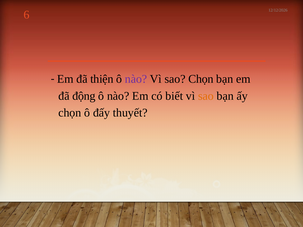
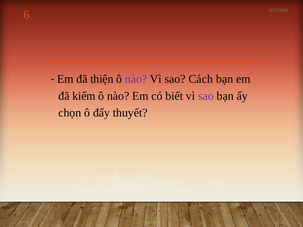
sao Chọn: Chọn -> Cách (201, 79)
động: động -> kiếm (84, 96)
sao colour: orange -> purple (206, 96)
